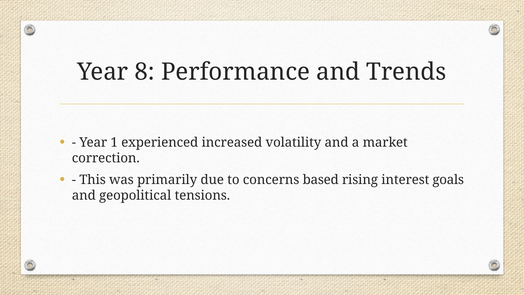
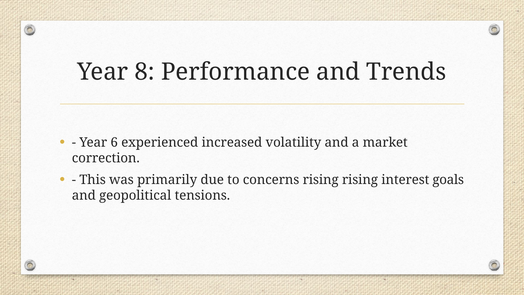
1: 1 -> 6 (114, 142)
concerns based: based -> rising (321, 180)
